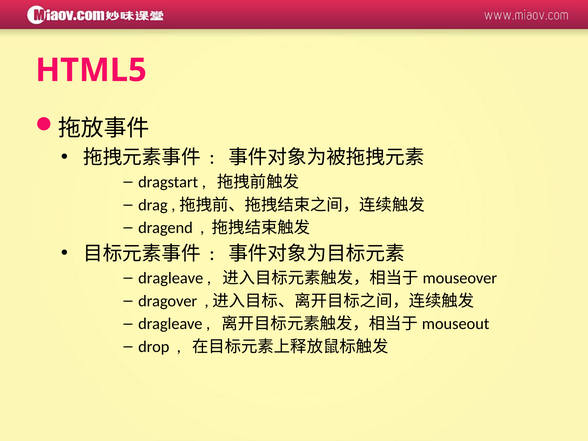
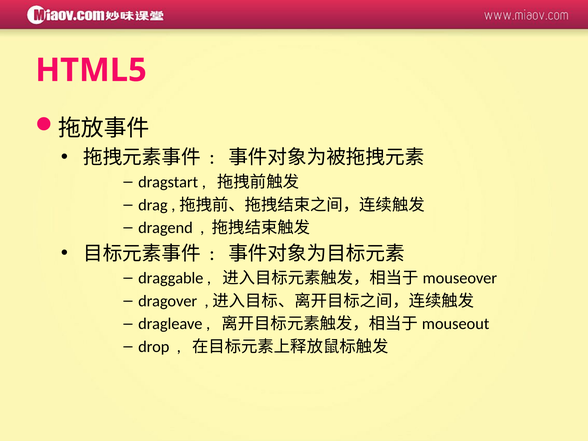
dragleave: dragleave -> draggable (171, 278)
